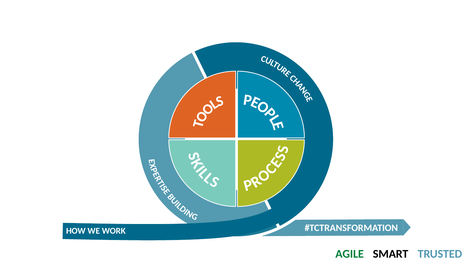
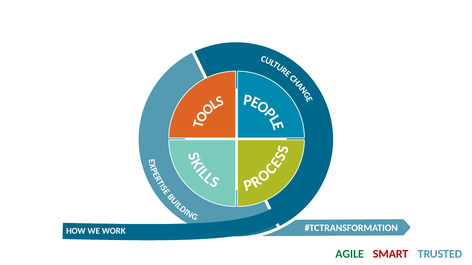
SMART colour: black -> red (391, 254)
